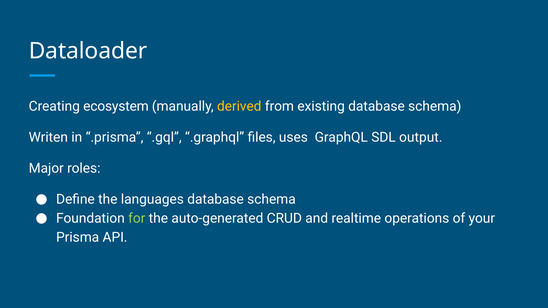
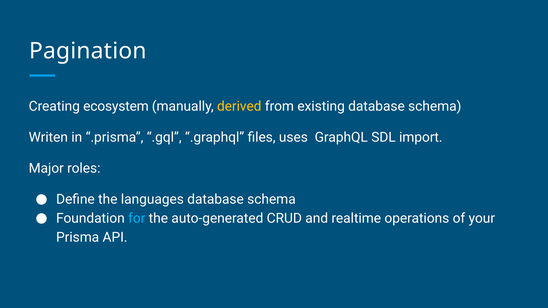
Dataloader: Dataloader -> Pagination (88, 51)
output: output -> import (421, 137)
for colour: light green -> light blue (137, 218)
